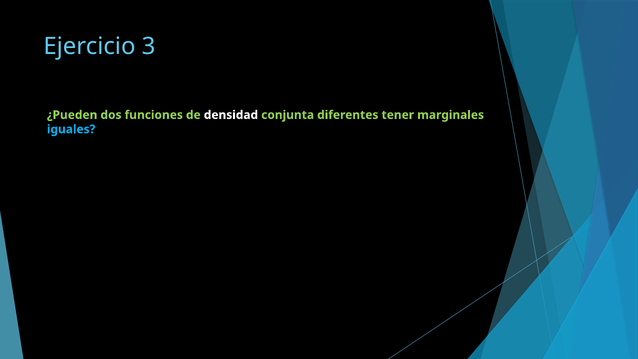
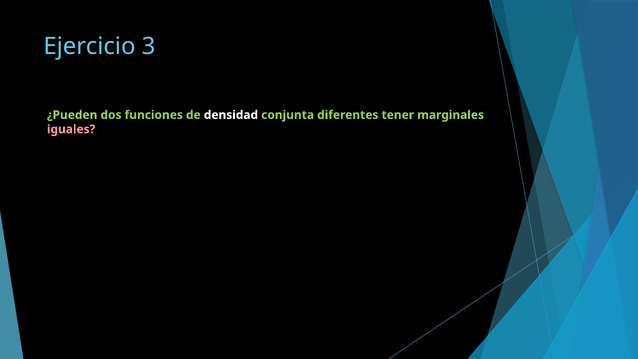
iguales colour: light blue -> pink (71, 129)
